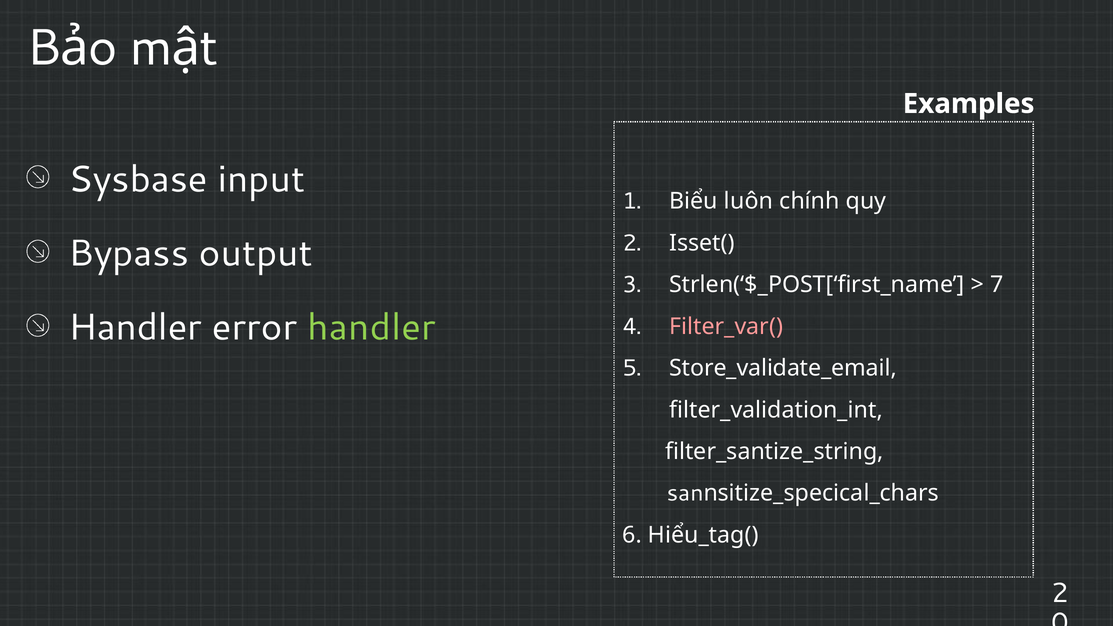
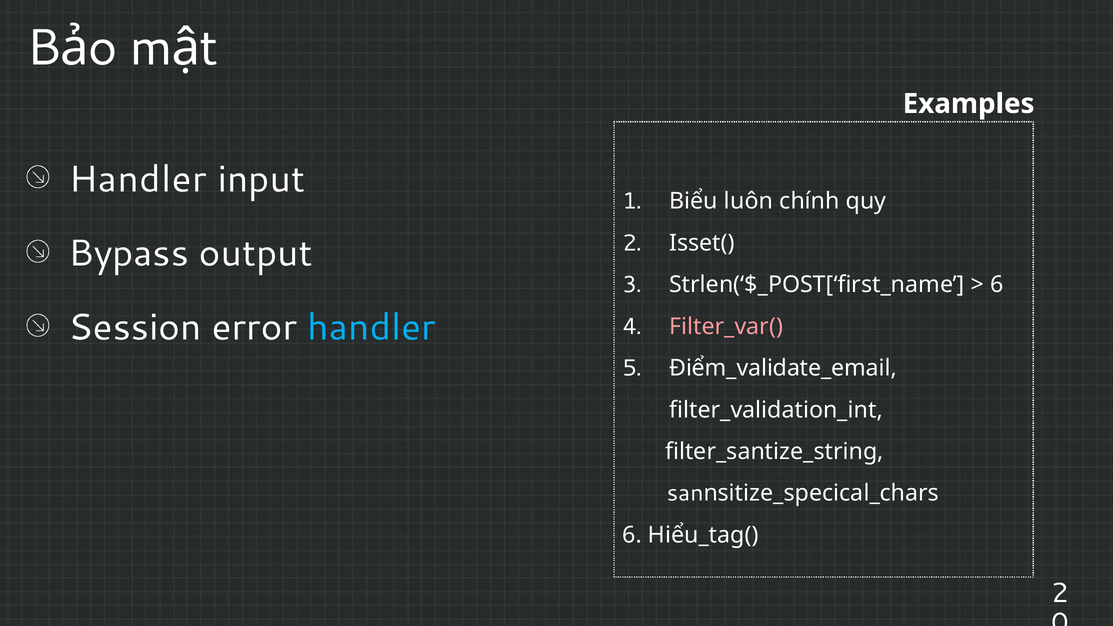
Sysbase: Sysbase -> Handler (138, 179)
7: 7 -> 6 (997, 285)
Handler: Handler -> Session (135, 328)
handler colour: light green -> light blue (372, 328)
Store_validate_email: Store_validate_email -> Điểm_validate_email (783, 368)
